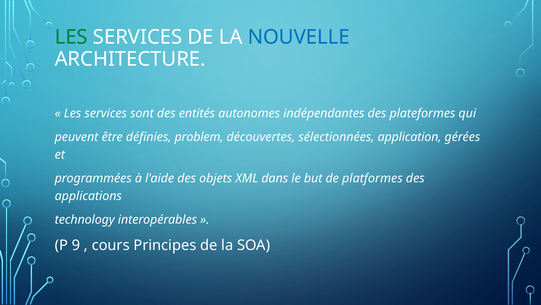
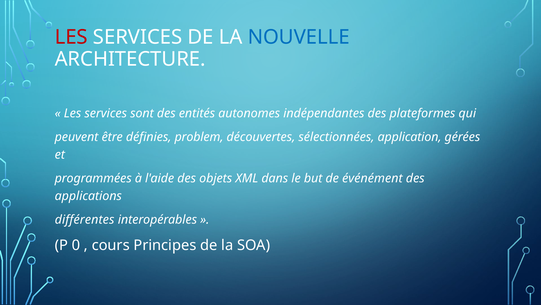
LES colour: green -> red (71, 37)
platformes: platformes -> événément (372, 178)
technology: technology -> différentes (85, 219)
9: 9 -> 0 (76, 245)
